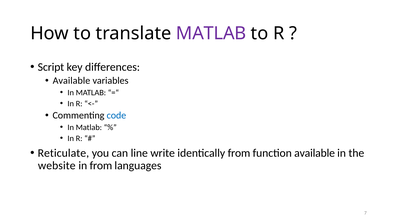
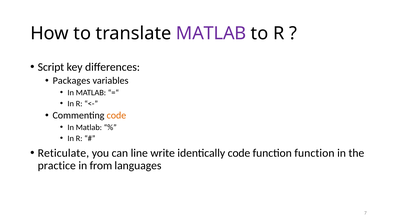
Available: Available -> Packages (71, 81)
code colour: blue -> orange (116, 116)
identically from: from -> code (239, 153)
function available: available -> function (314, 153)
website: website -> practice (57, 166)
